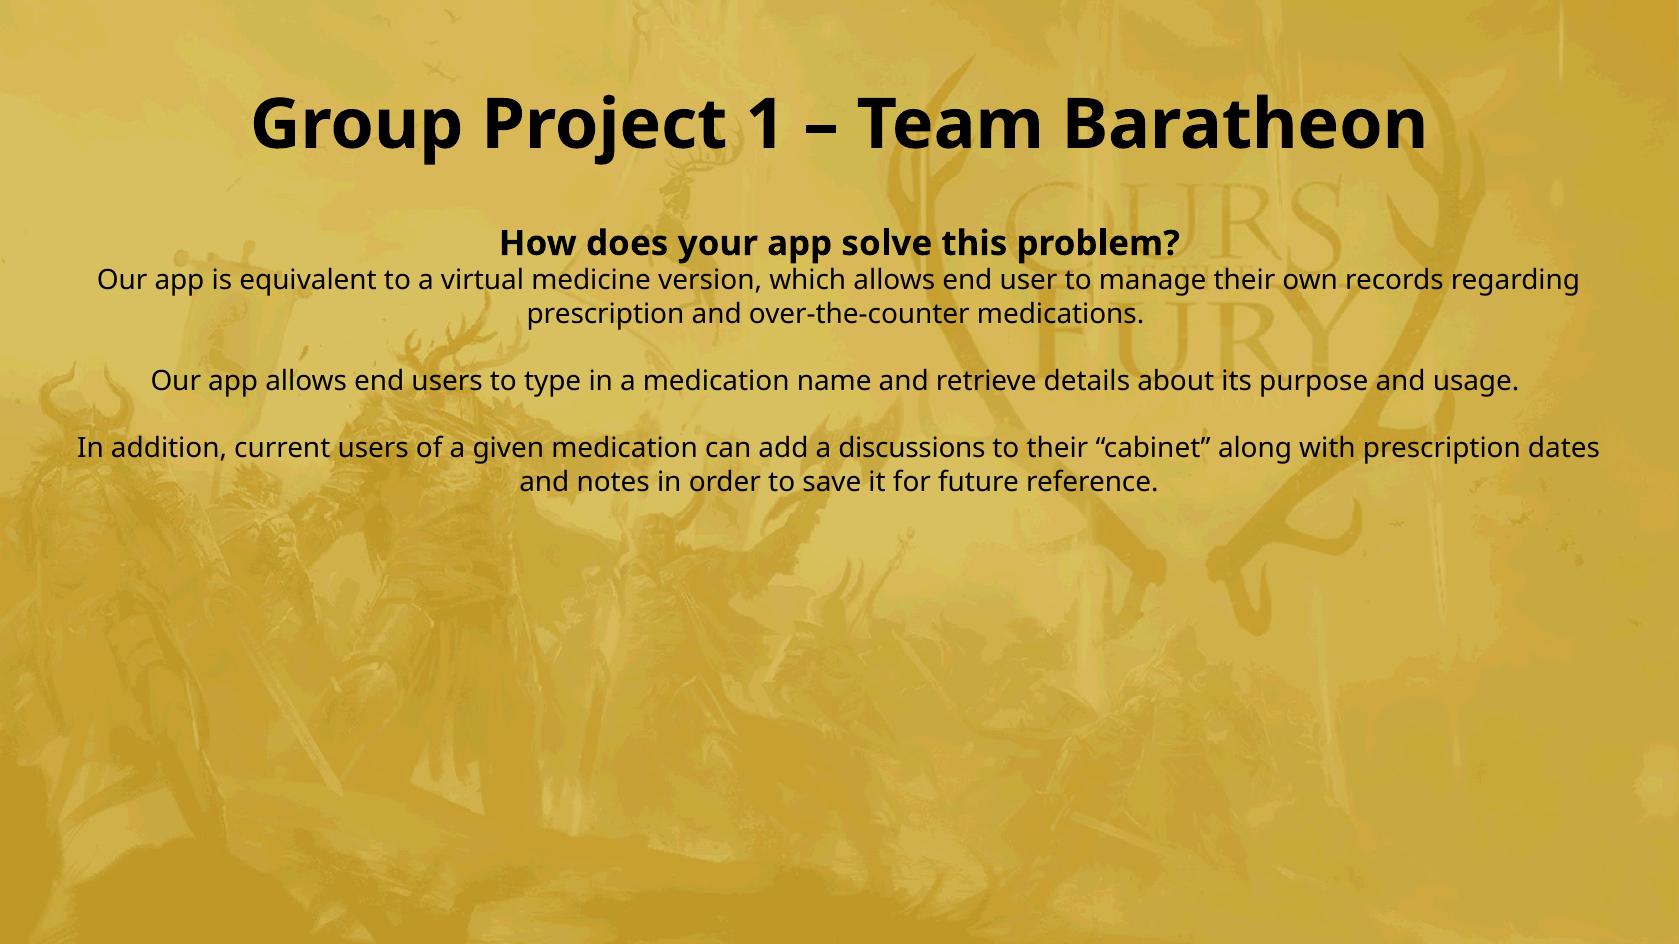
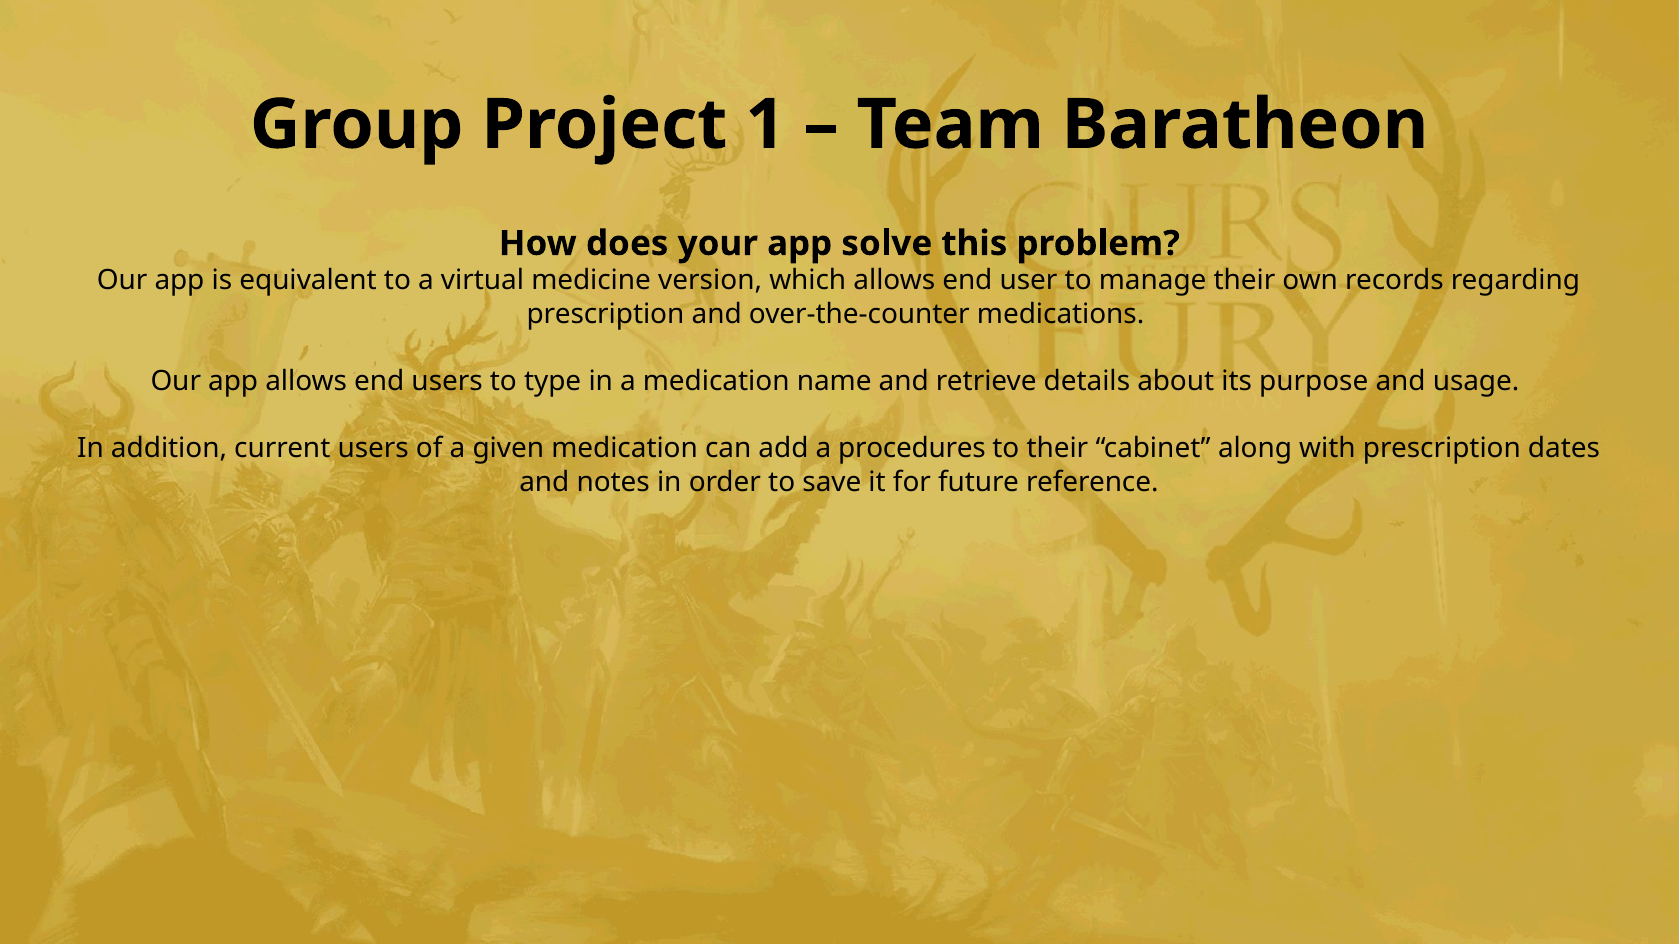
discussions: discussions -> procedures (912, 449)
